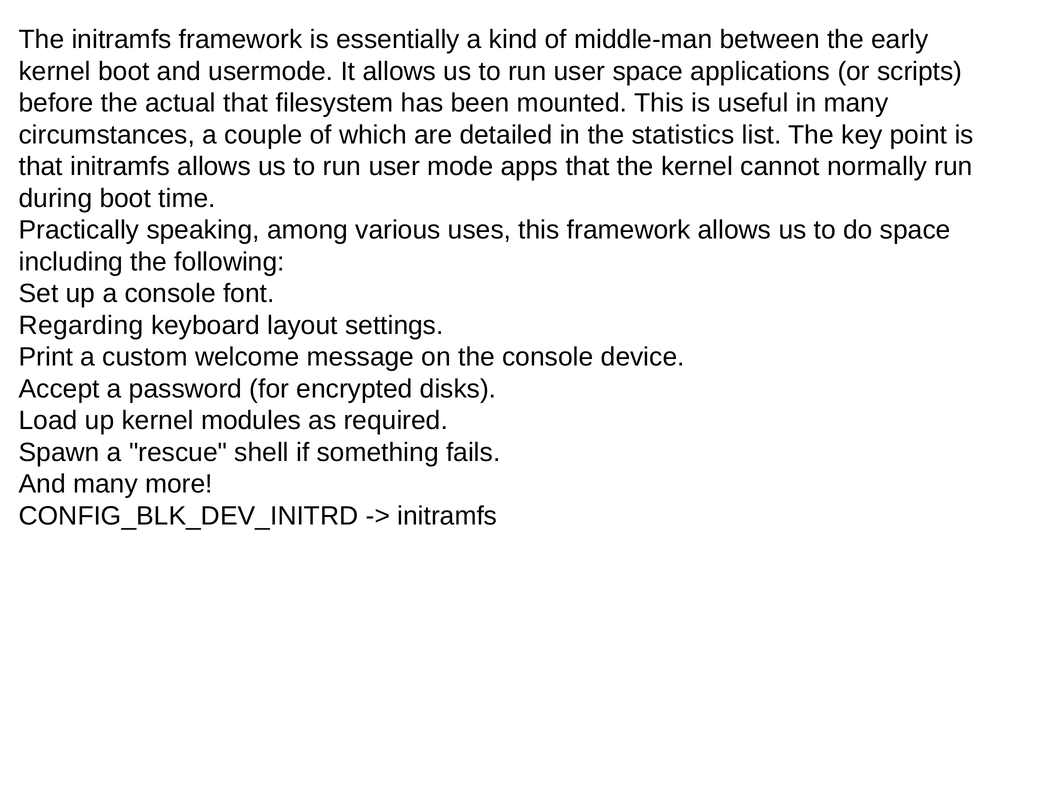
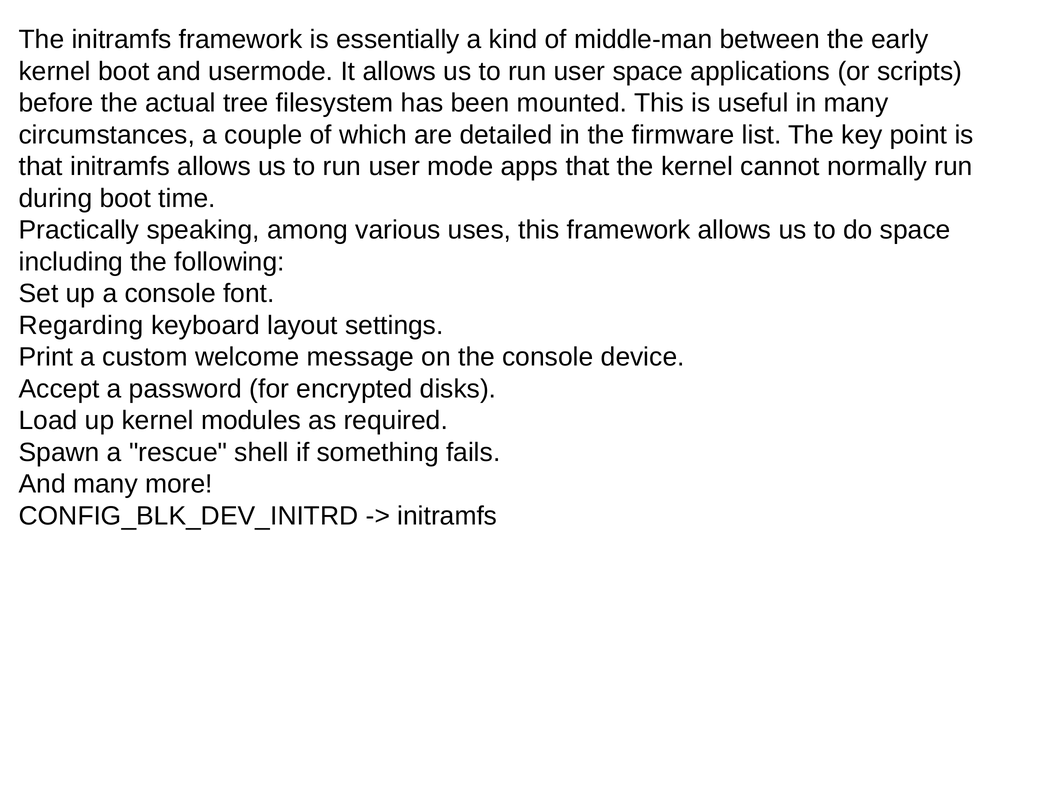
actual that: that -> tree (246, 103)
statistics: statistics -> firmware (683, 135)
